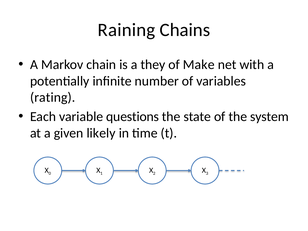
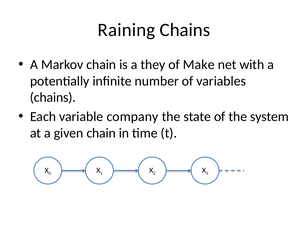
rating: rating -> chains (53, 97)
questions: questions -> company (133, 117)
given likely: likely -> chain (101, 133)
